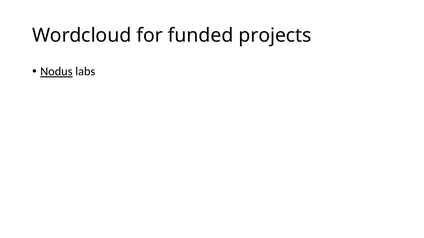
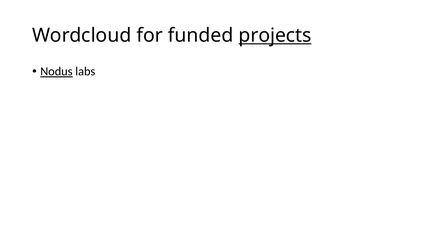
projects underline: none -> present (275, 36)
